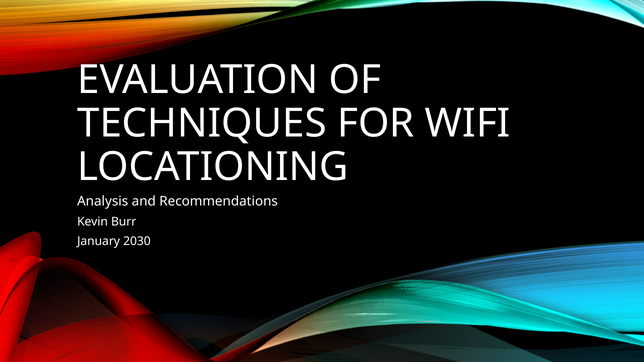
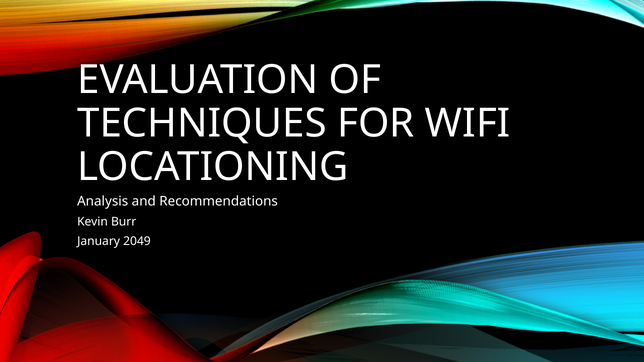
2030: 2030 -> 2049 (137, 242)
